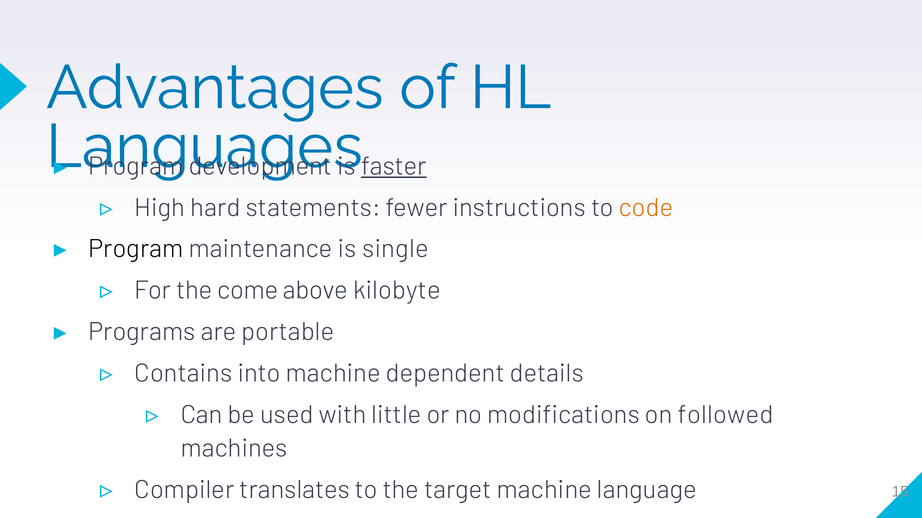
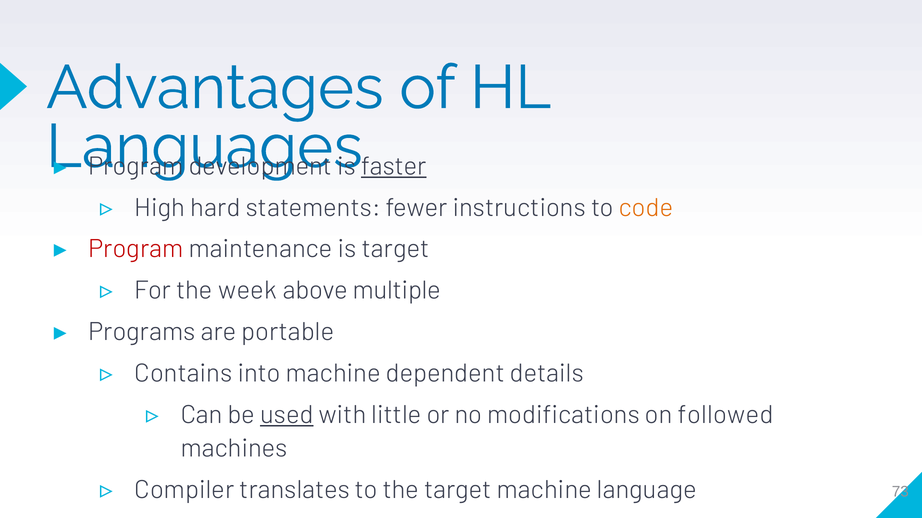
Program colour: black -> red (136, 249)
is single: single -> target (396, 249)
come: come -> week (248, 291)
kilobyte: kilobyte -> multiple (397, 291)
used underline: none -> present (287, 415)
15: 15 -> 73 (900, 492)
